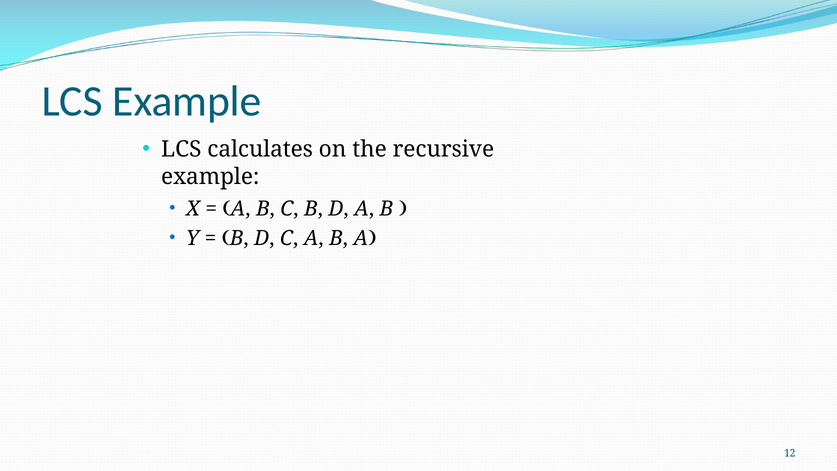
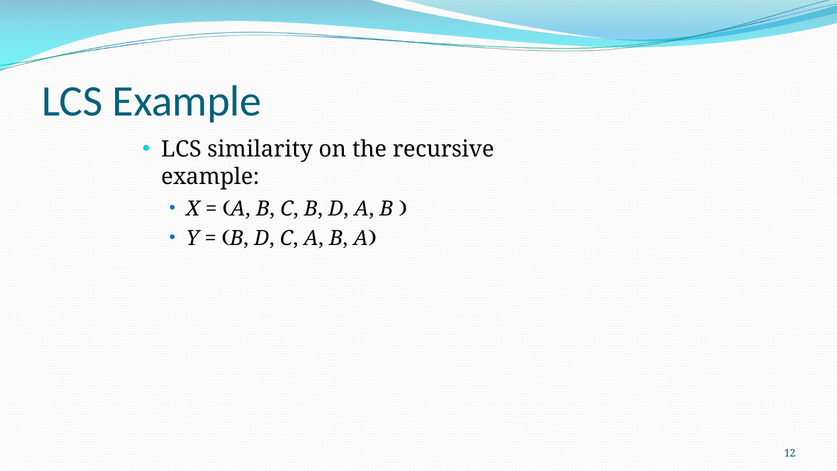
calculates: calculates -> similarity (260, 149)
